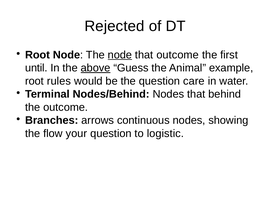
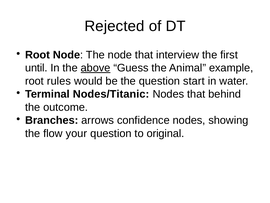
node underline: present -> none (120, 55)
that outcome: outcome -> interview (178, 55)
care: care -> start (194, 81)
Nodes/Behind: Nodes/Behind -> Nodes/Titanic (111, 94)
continuous: continuous -> confidence (143, 120)
logistic: logistic -> original (165, 133)
